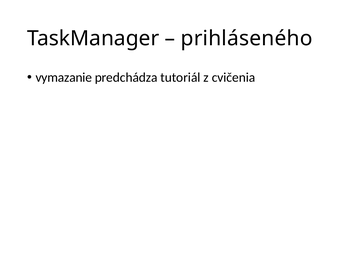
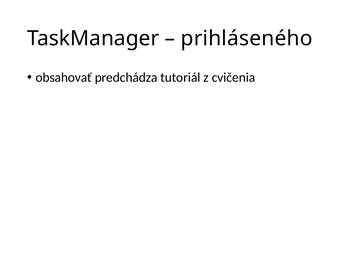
vymazanie: vymazanie -> obsahovať (64, 78)
